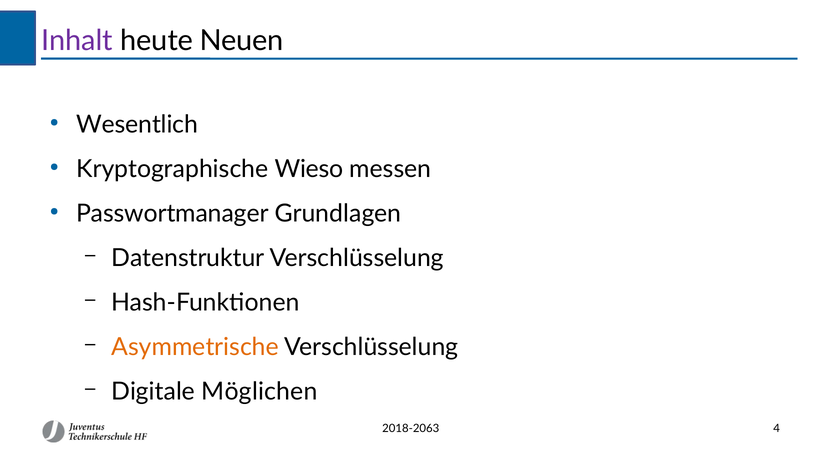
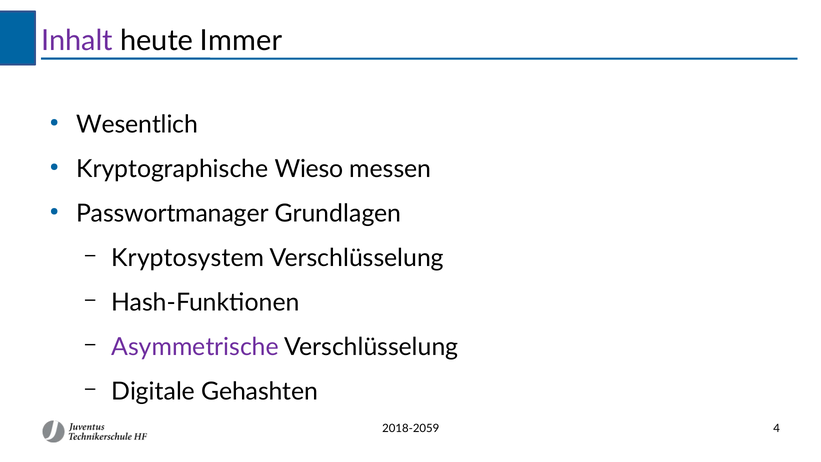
Neuen: Neuen -> Immer (241, 41)
Datenstruktur: Datenstruktur -> Kryptosystem (188, 258)
Asymmetrische colour: orange -> purple (195, 347)
Möglichen: Möglichen -> Gehashten (260, 391)
2018-2063: 2018-2063 -> 2018-2059 (411, 428)
